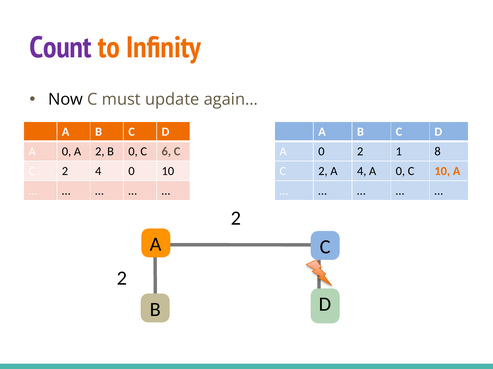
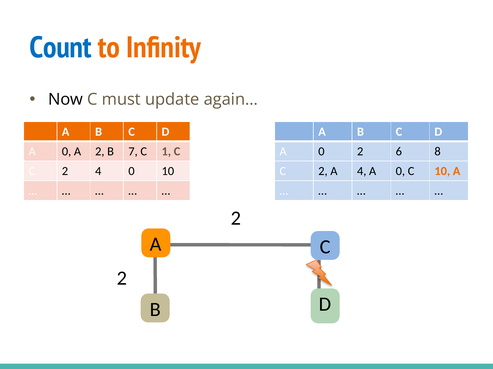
Count colour: purple -> blue (61, 48)
B 0: 0 -> 7 (133, 152)
6: 6 -> 1 (166, 152)
1: 1 -> 6 (399, 152)
